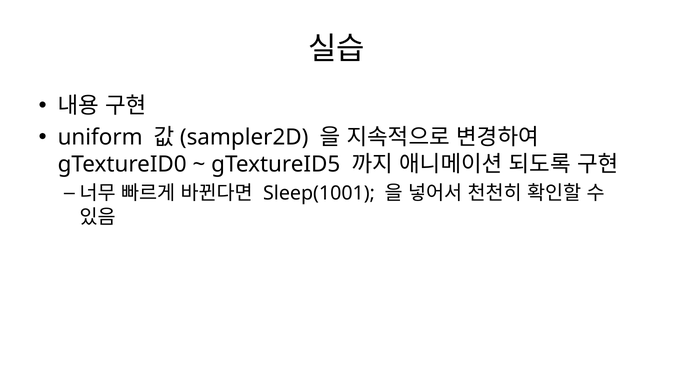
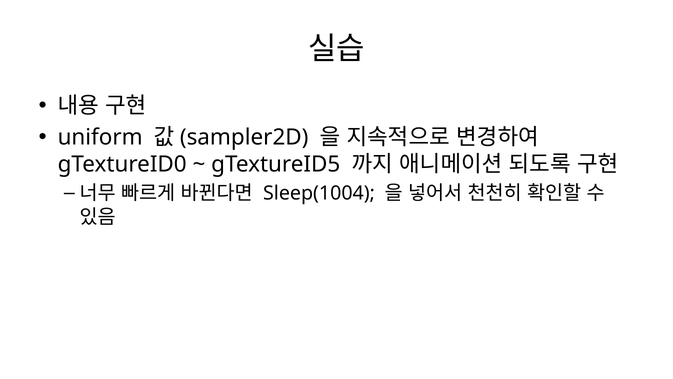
Sleep(1001: Sleep(1001 -> Sleep(1004 (319, 193)
